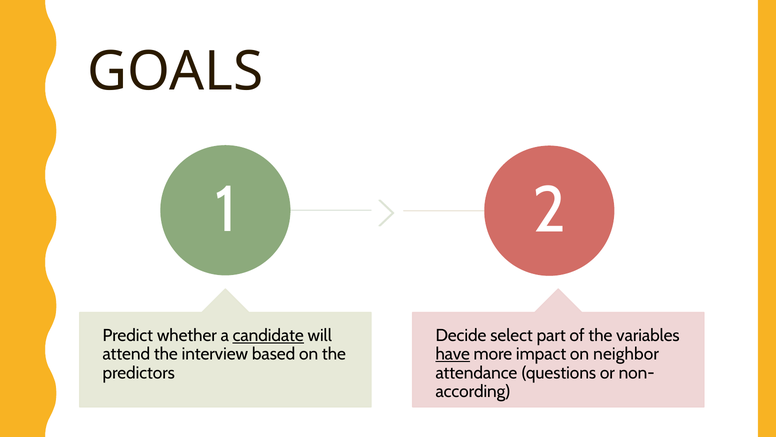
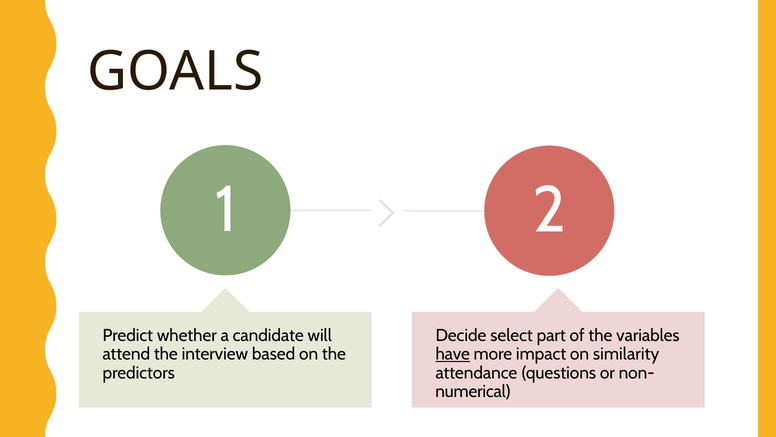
candidate underline: present -> none (268, 335)
neighbor: neighbor -> similarity (626, 354)
according: according -> numerical (473, 391)
